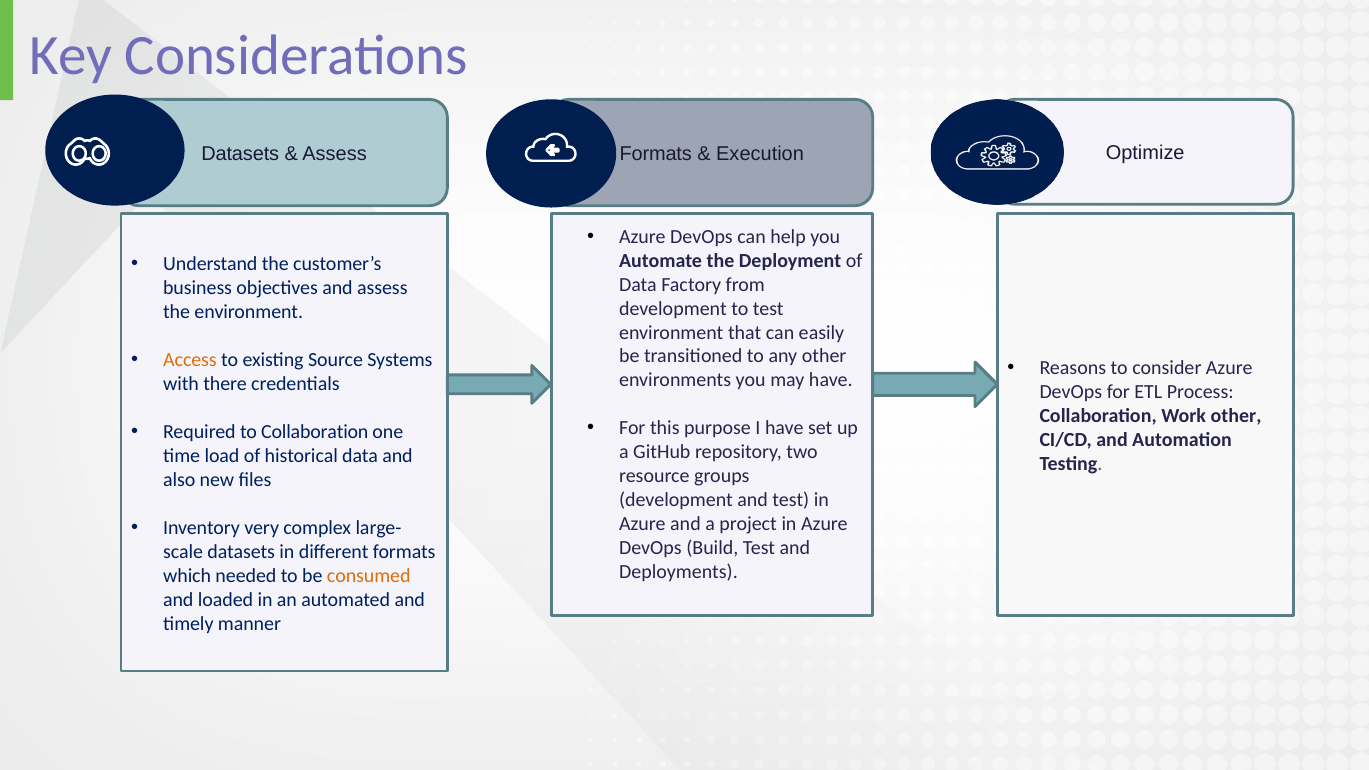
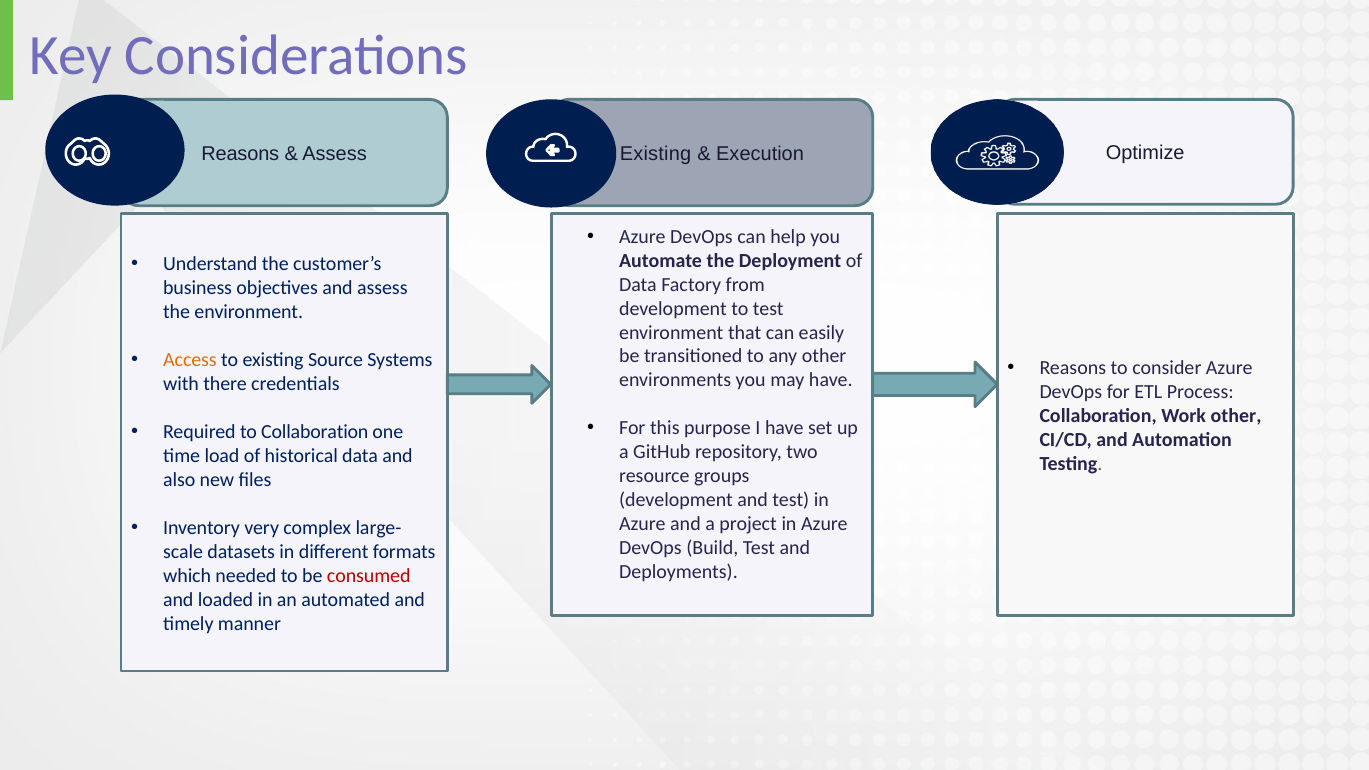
Datasets: Datasets -> Reasons (240, 154)
Assess Formats: Formats -> Existing (656, 154)
consumed colour: orange -> red (369, 576)
